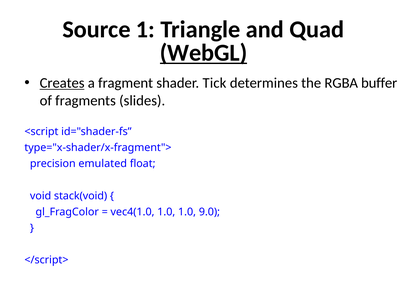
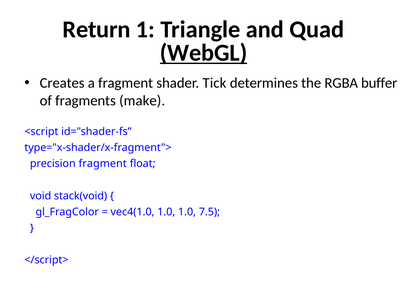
Source: Source -> Return (97, 30)
Creates underline: present -> none (62, 83)
slides: slides -> make (142, 101)
precision emulated: emulated -> fragment (103, 164)
9.0: 9.0 -> 7.5 (209, 212)
